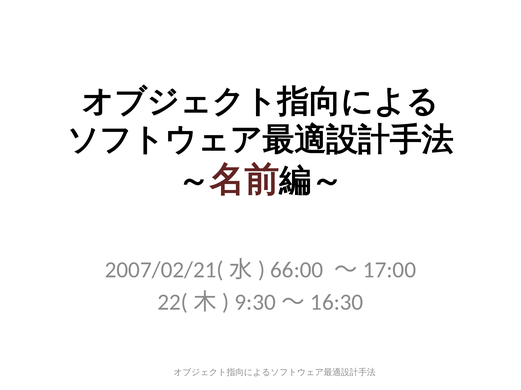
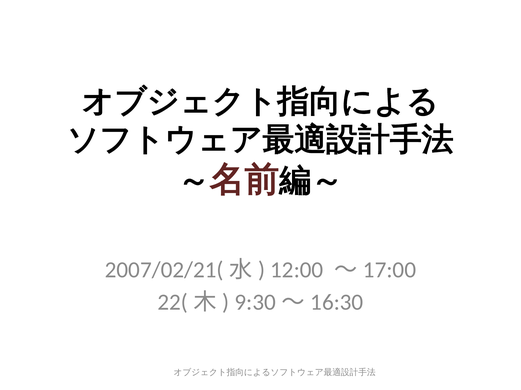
66:00: 66:00 -> 12:00 (297, 270)
